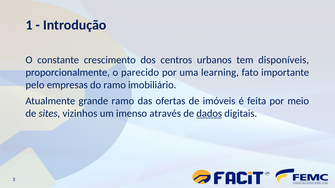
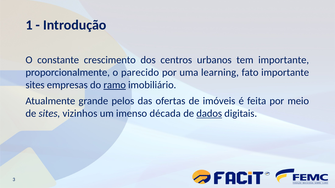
tem disponíveis: disponíveis -> importante (284, 60)
pelo: pelo -> sites (35, 85)
ramo underline: none -> present (115, 85)
grande ramo: ramo -> pelos (123, 101)
através: através -> década (165, 114)
